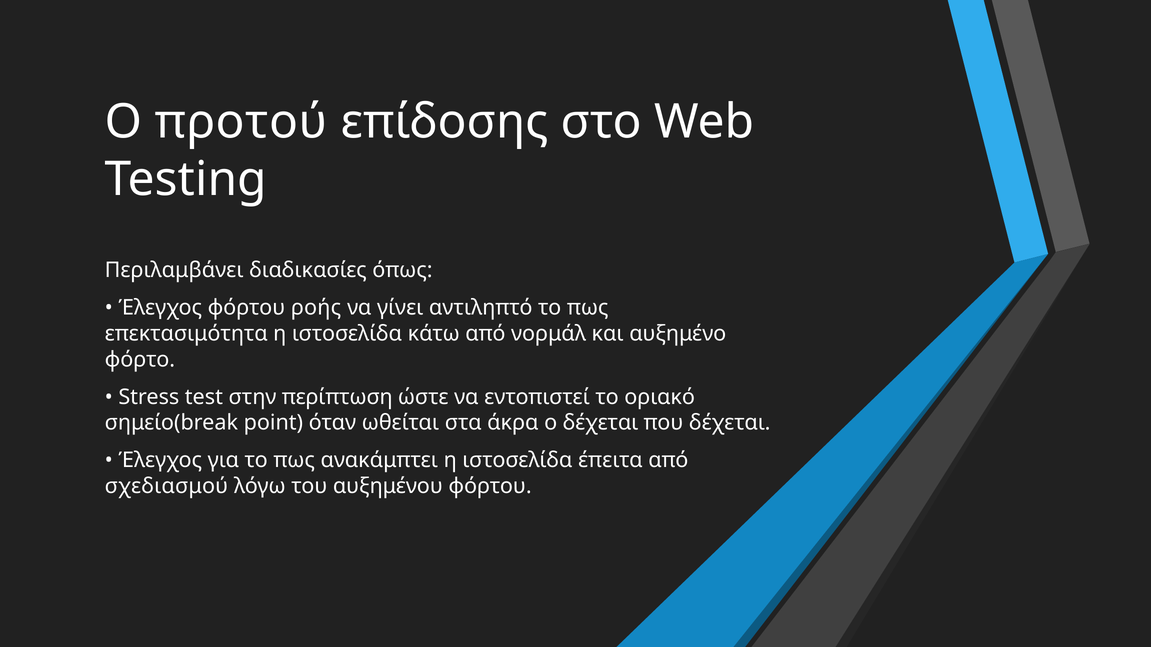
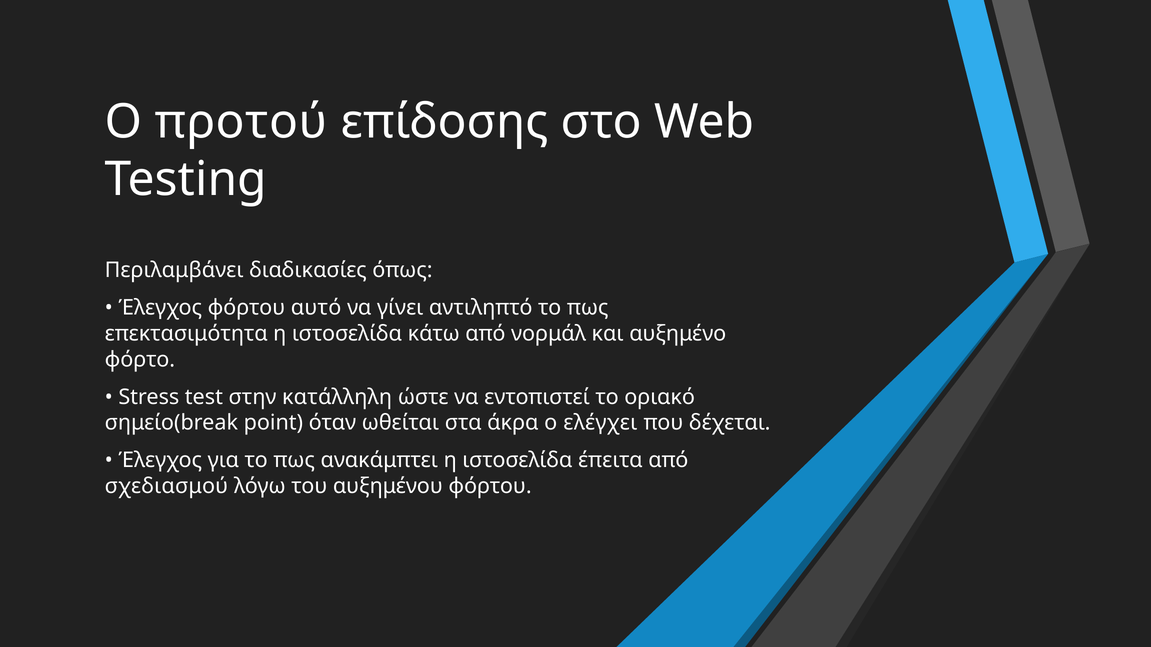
ροής: ροής -> αυτό (316, 308)
περίπτωση: περίπτωση -> κατάλληλη (337, 397)
ο δέχεται: δέχεται -> ελέγχει (600, 423)
